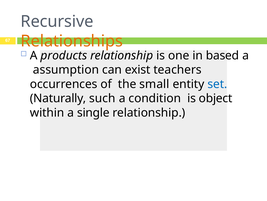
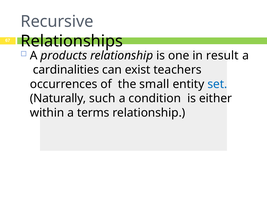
Relationships colour: orange -> black (72, 41)
based: based -> result (222, 55)
assumption: assumption -> cardinalities (66, 70)
object: object -> either (216, 98)
single: single -> terms (93, 112)
